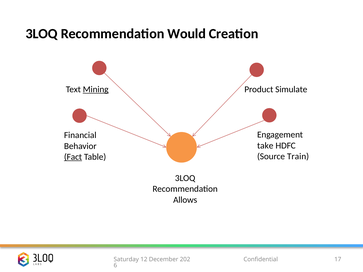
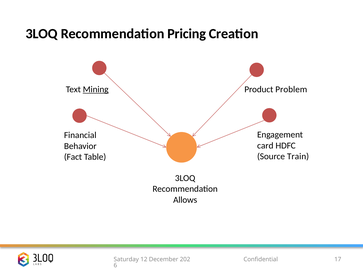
Would: Would -> Pricing (187, 34)
Simulate: Simulate -> Problem (291, 89)
take: take -> card (265, 146)
Fact underline: present -> none (73, 157)
